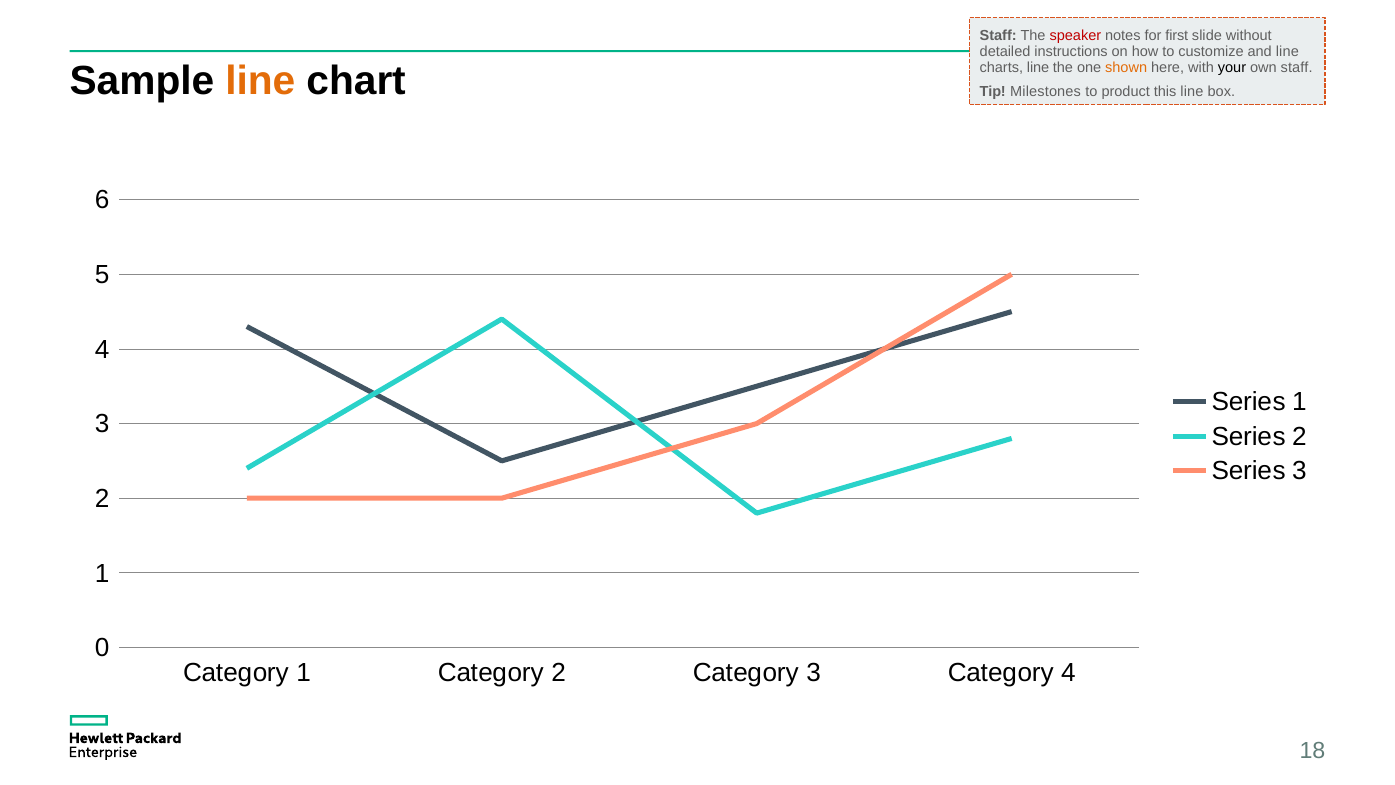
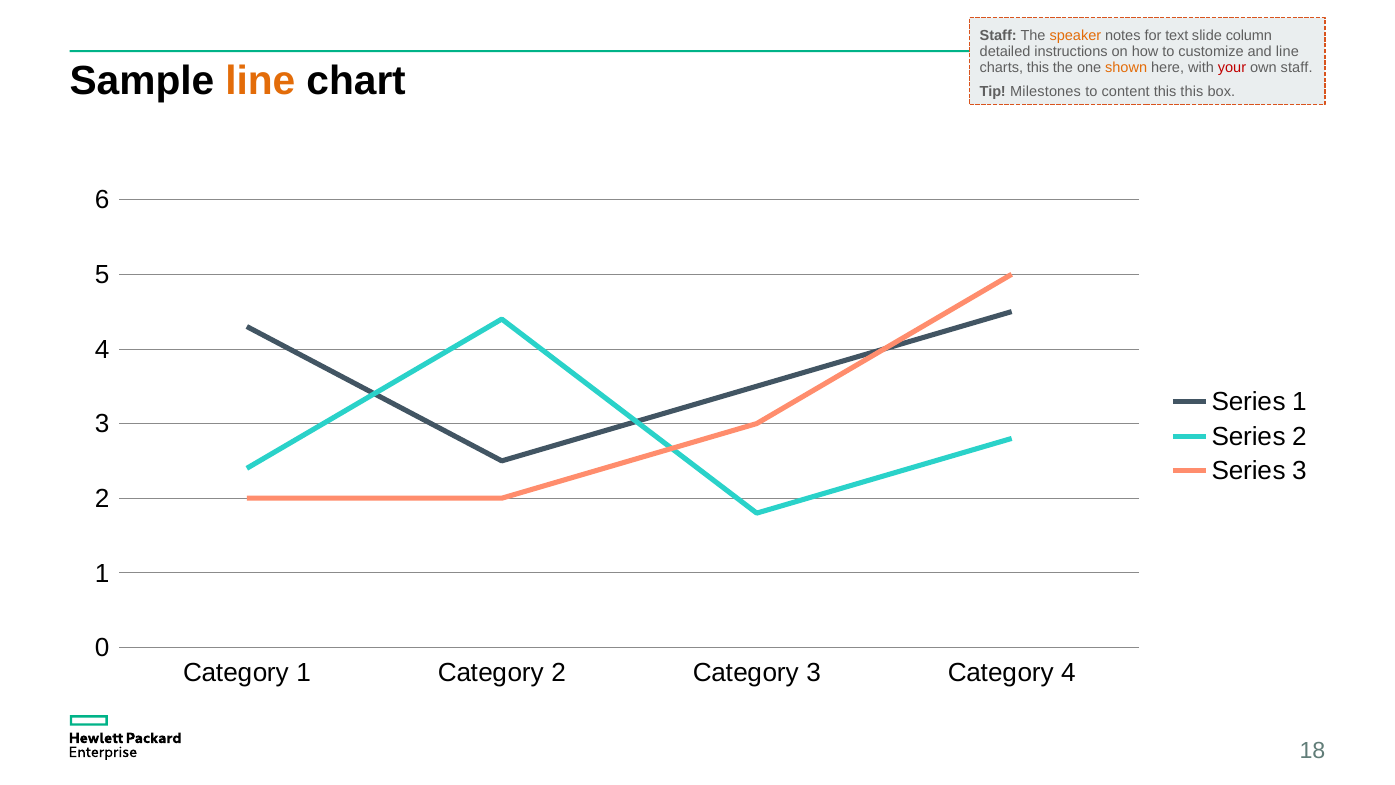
speaker colour: red -> orange (1075, 36)
first: first -> text (1177, 36)
without: without -> column (1249, 36)
charts line: line -> this (1038, 67)
your colour: black -> red (1232, 67)
product: product -> content (1126, 92)
this line: line -> this (1192, 92)
